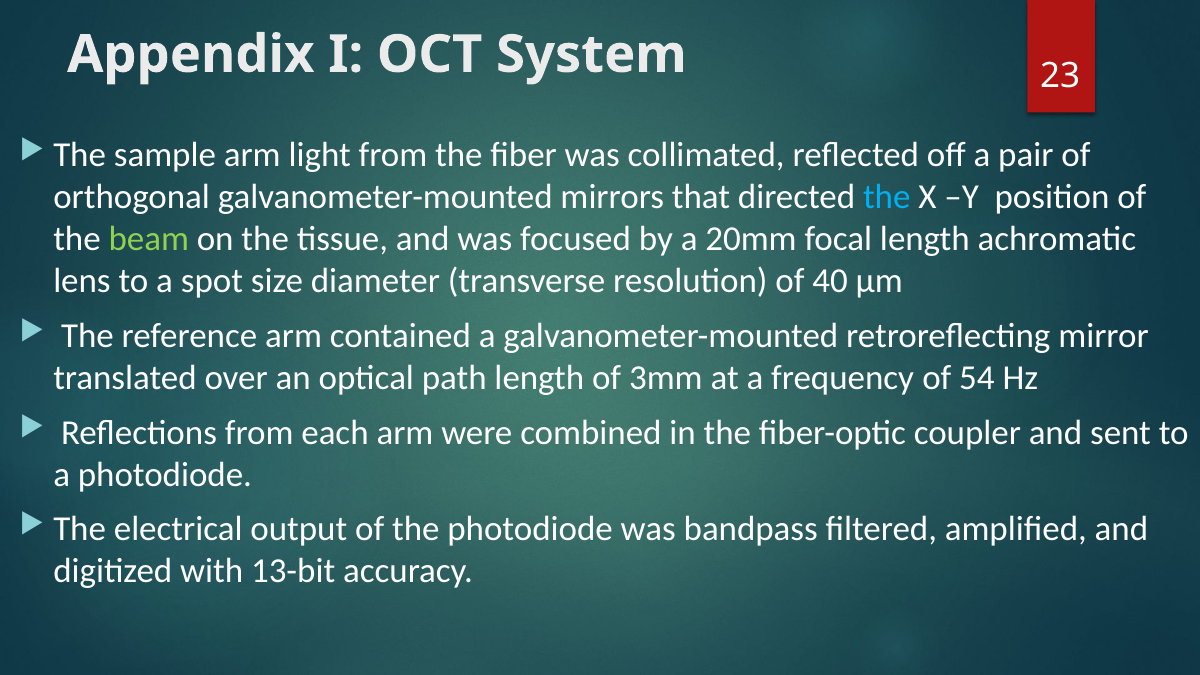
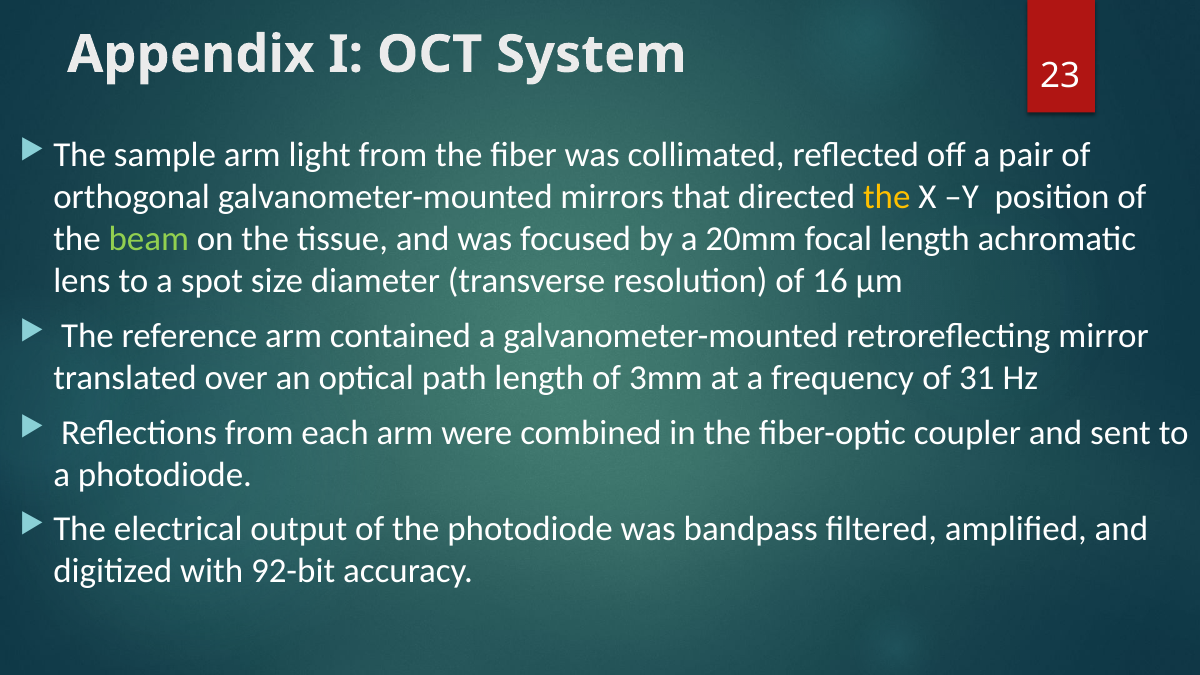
the colour: light blue -> yellow (887, 197)
40: 40 -> 16 (830, 281)
54: 54 -> 31 (977, 378)
13-bit: 13-bit -> 92-bit (293, 571)
